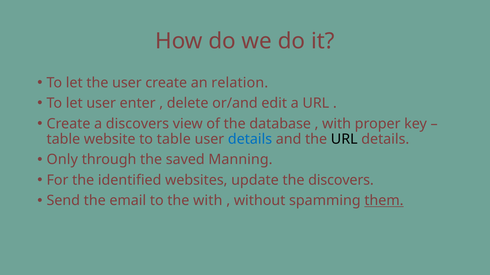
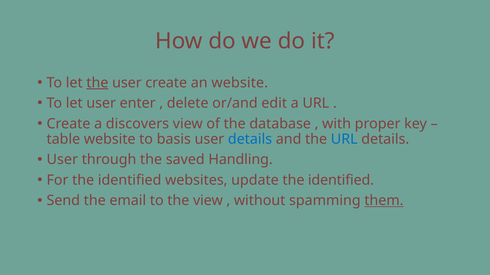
the underline: none -> present (97, 83)
an relation: relation -> website (240, 83)
to table: table -> basis (174, 139)
URL colour: black -> blue (344, 139)
Only: Only -> User (62, 160)
Manning: Manning -> Handling (241, 160)
update the discovers: discovers -> identified (341, 180)
the with: with -> view (208, 201)
